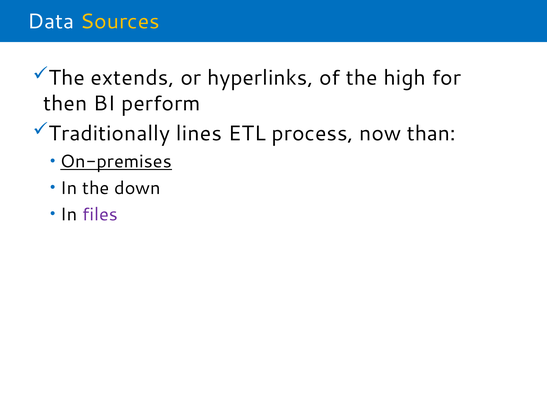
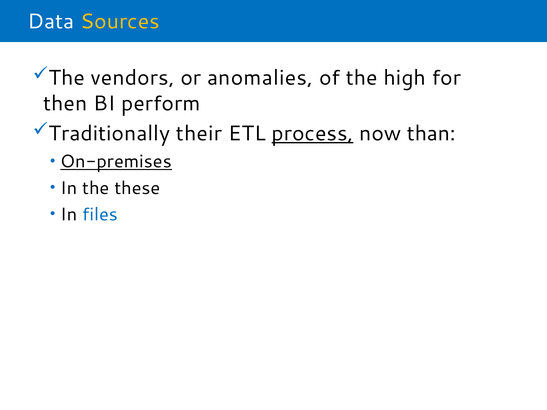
extends: extends -> vendors (133, 78)
hyperlinks: hyperlinks -> anomalies (260, 78)
lines: lines -> their (199, 134)
process underline: none -> present (313, 134)
down: down -> these (137, 188)
files colour: purple -> blue (100, 215)
